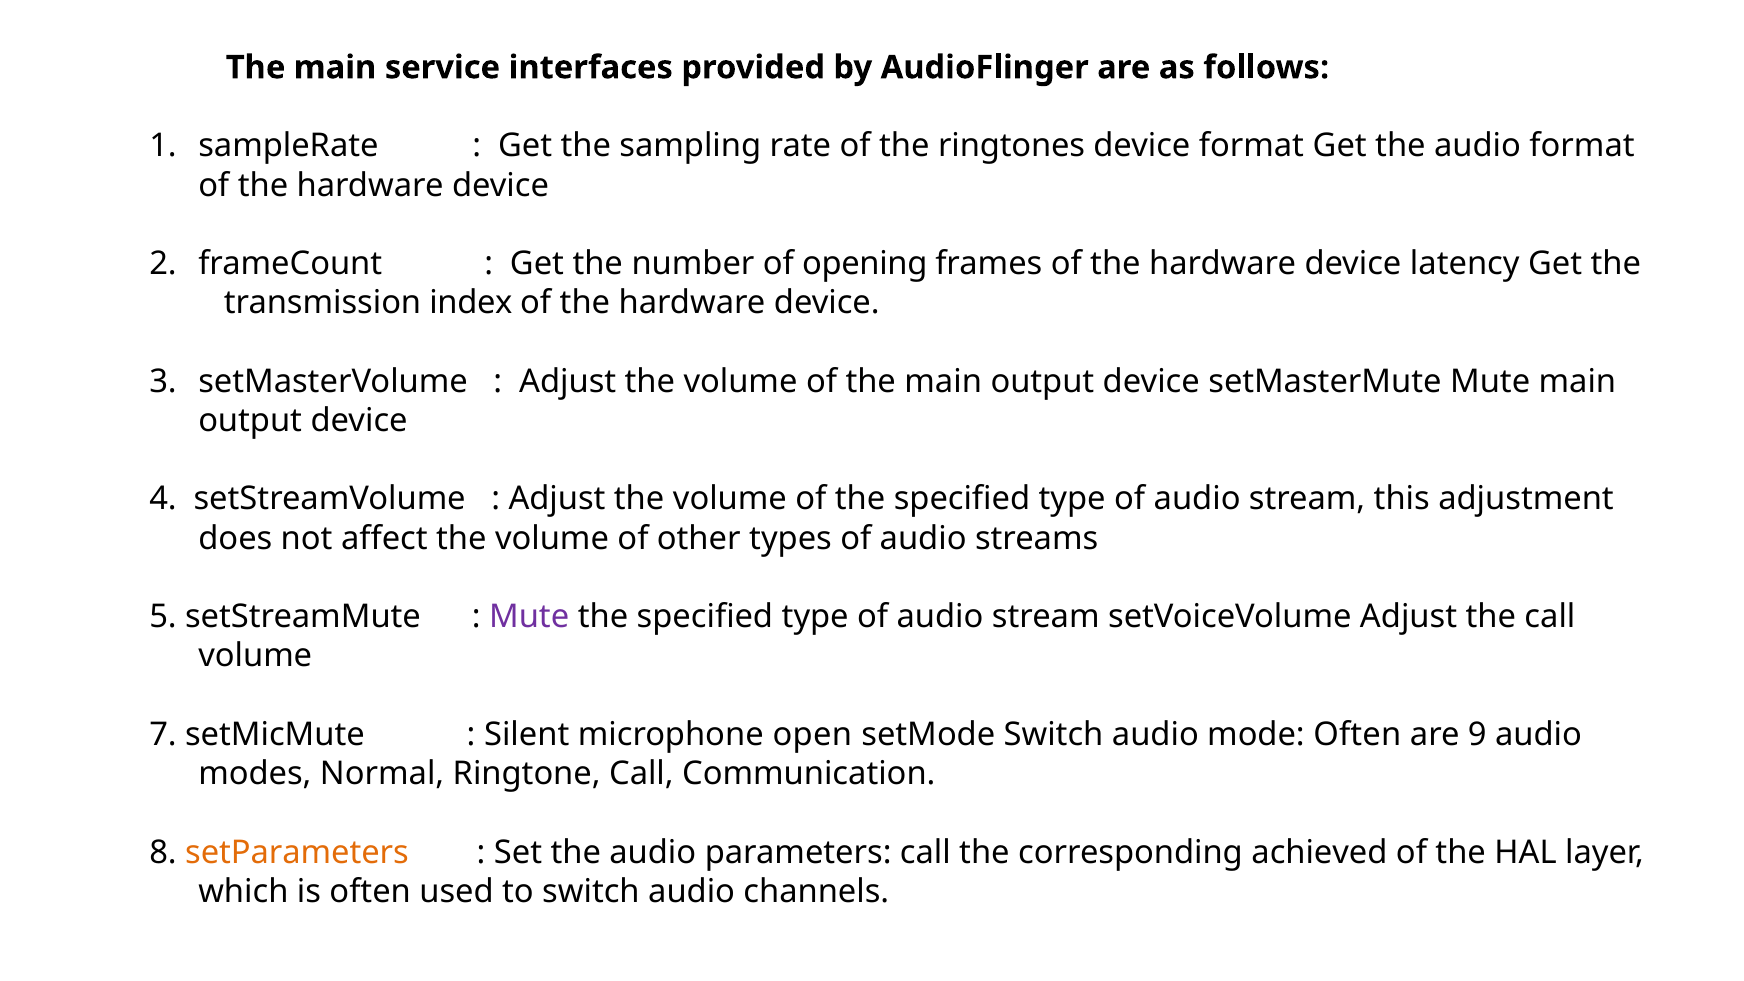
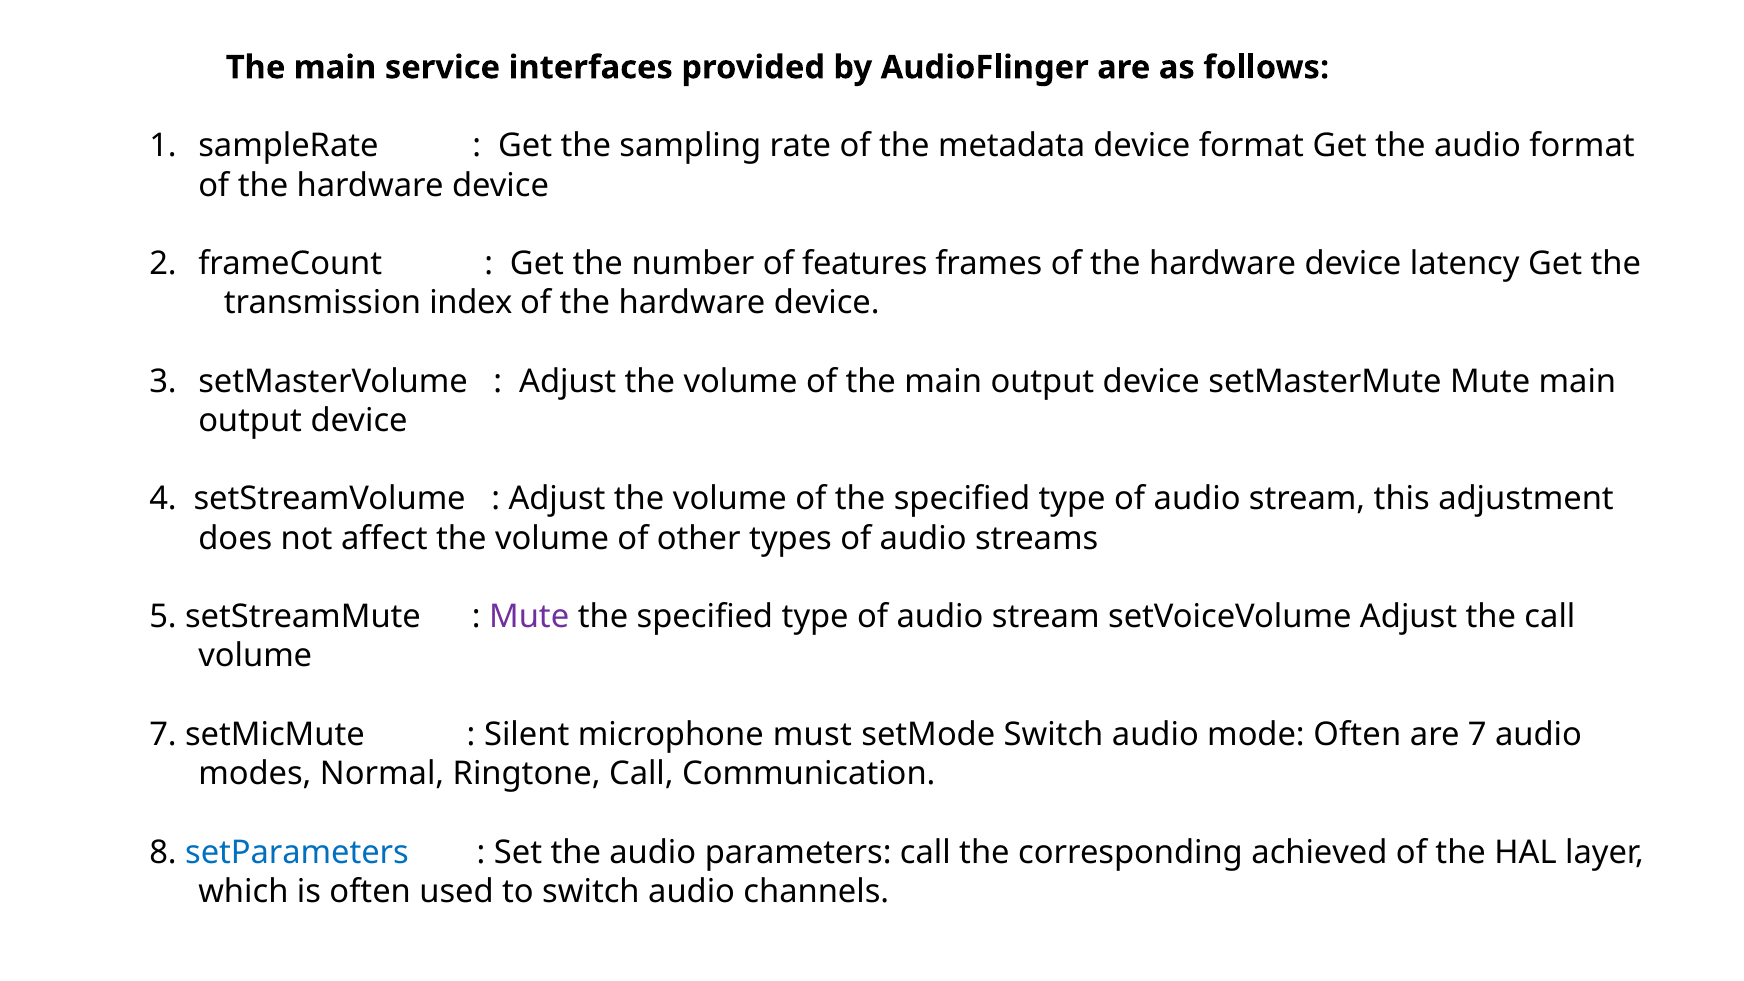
ringtones: ringtones -> metadata (1012, 146)
opening: opening -> features (865, 264)
open: open -> must (812, 735)
are 9: 9 -> 7 (1477, 735)
setParameters colour: orange -> blue (297, 852)
